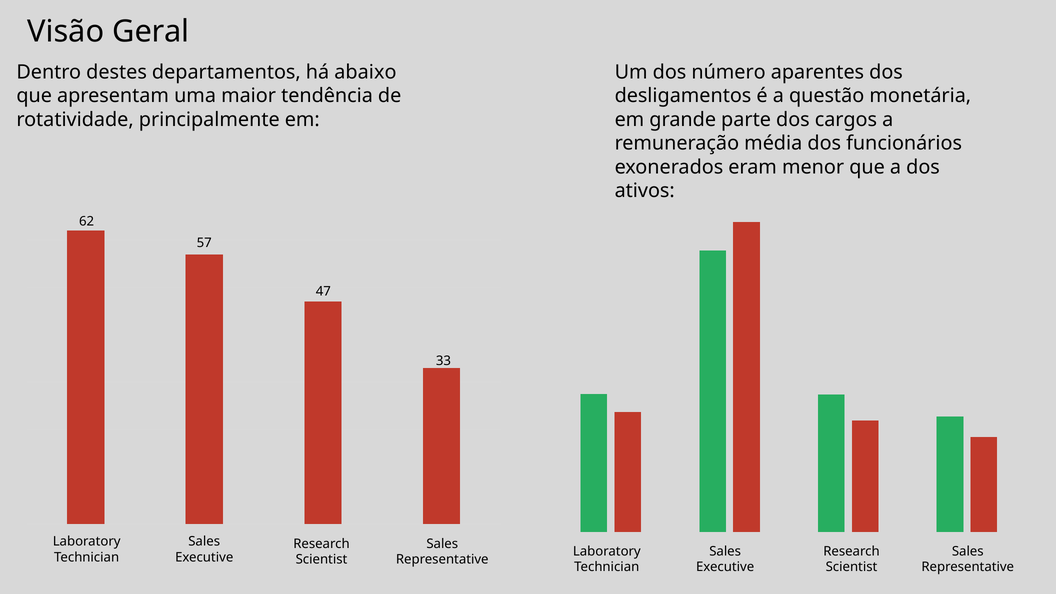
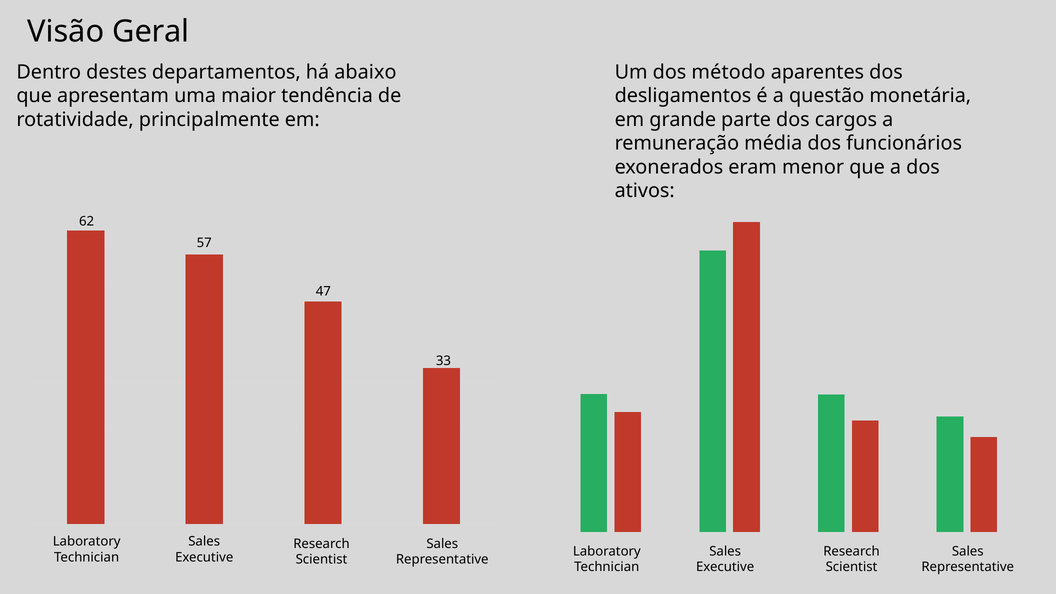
número: número -> método (728, 72)
